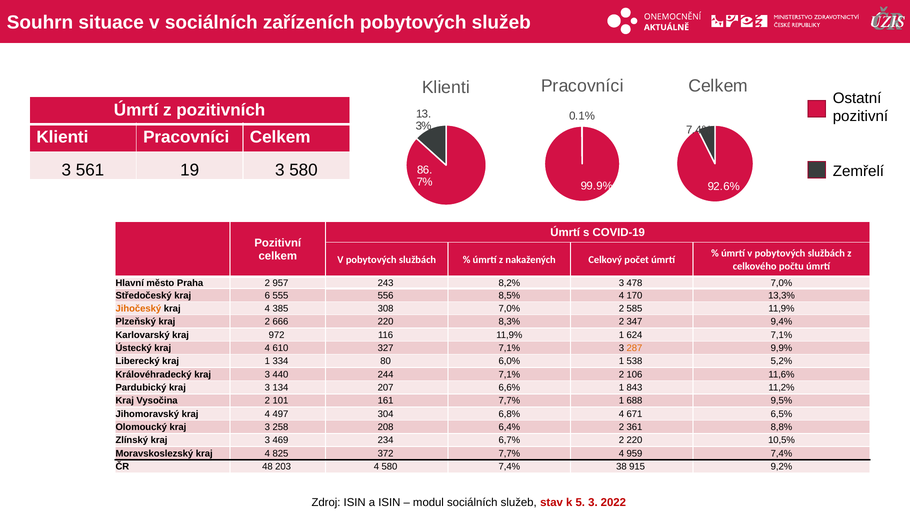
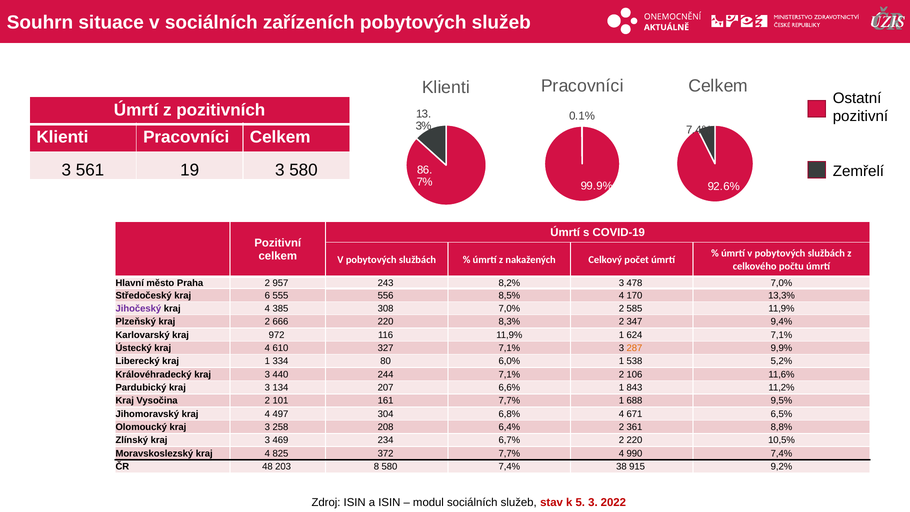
Jihočeský colour: orange -> purple (138, 309)
959: 959 -> 990 (635, 453)
203 4: 4 -> 8 (376, 467)
